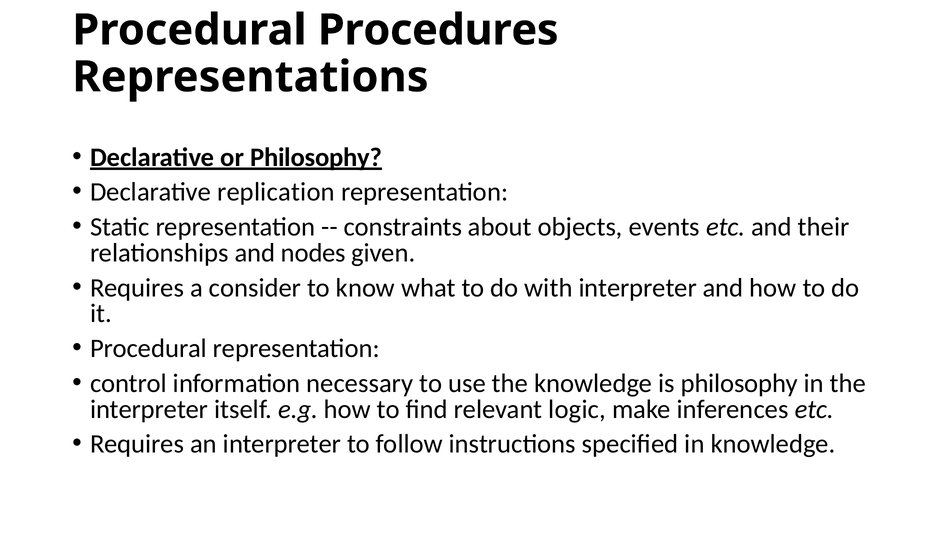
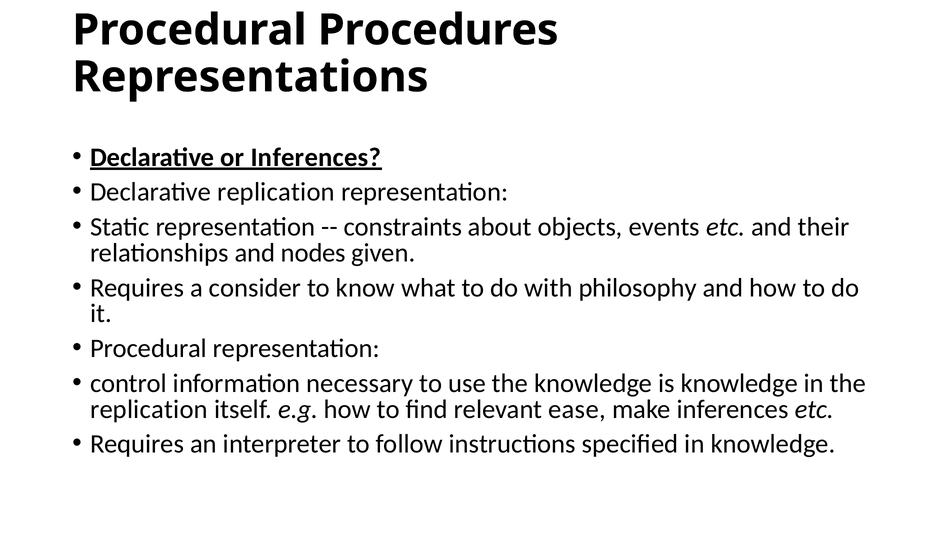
or Philosophy: Philosophy -> Inferences (316, 157)
with interpreter: interpreter -> philosophy (638, 288)
is philosophy: philosophy -> knowledge (739, 383)
interpreter: interpreter -> replication (149, 409)
logic: logic -> ease (577, 409)
